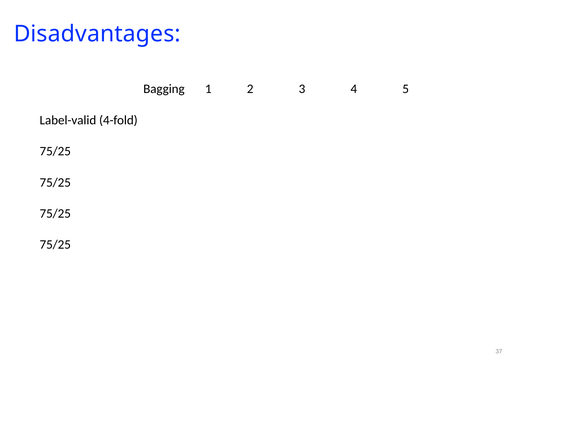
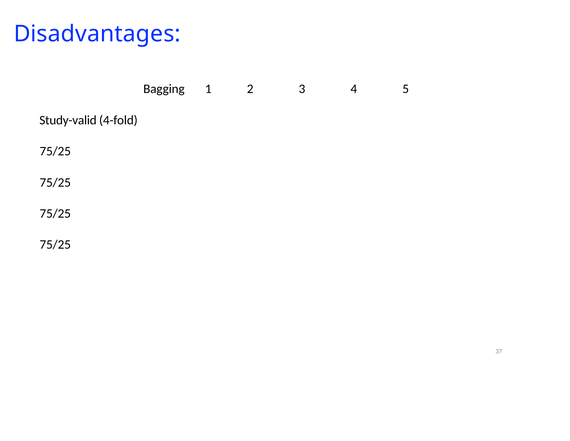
Label-valid: Label-valid -> Study-valid (68, 120)
